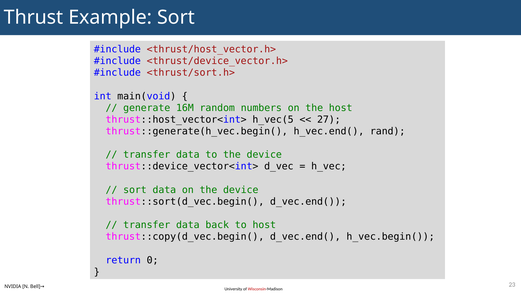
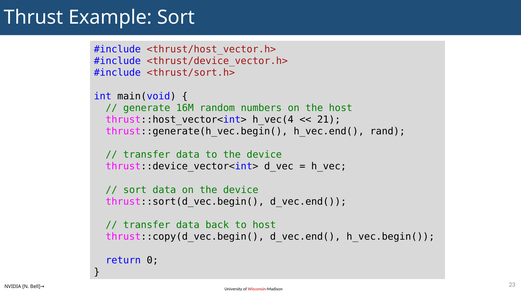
h_vec(5: h_vec(5 -> h_vec(4 (273, 120)
27: 27 -> 21 (329, 120)
